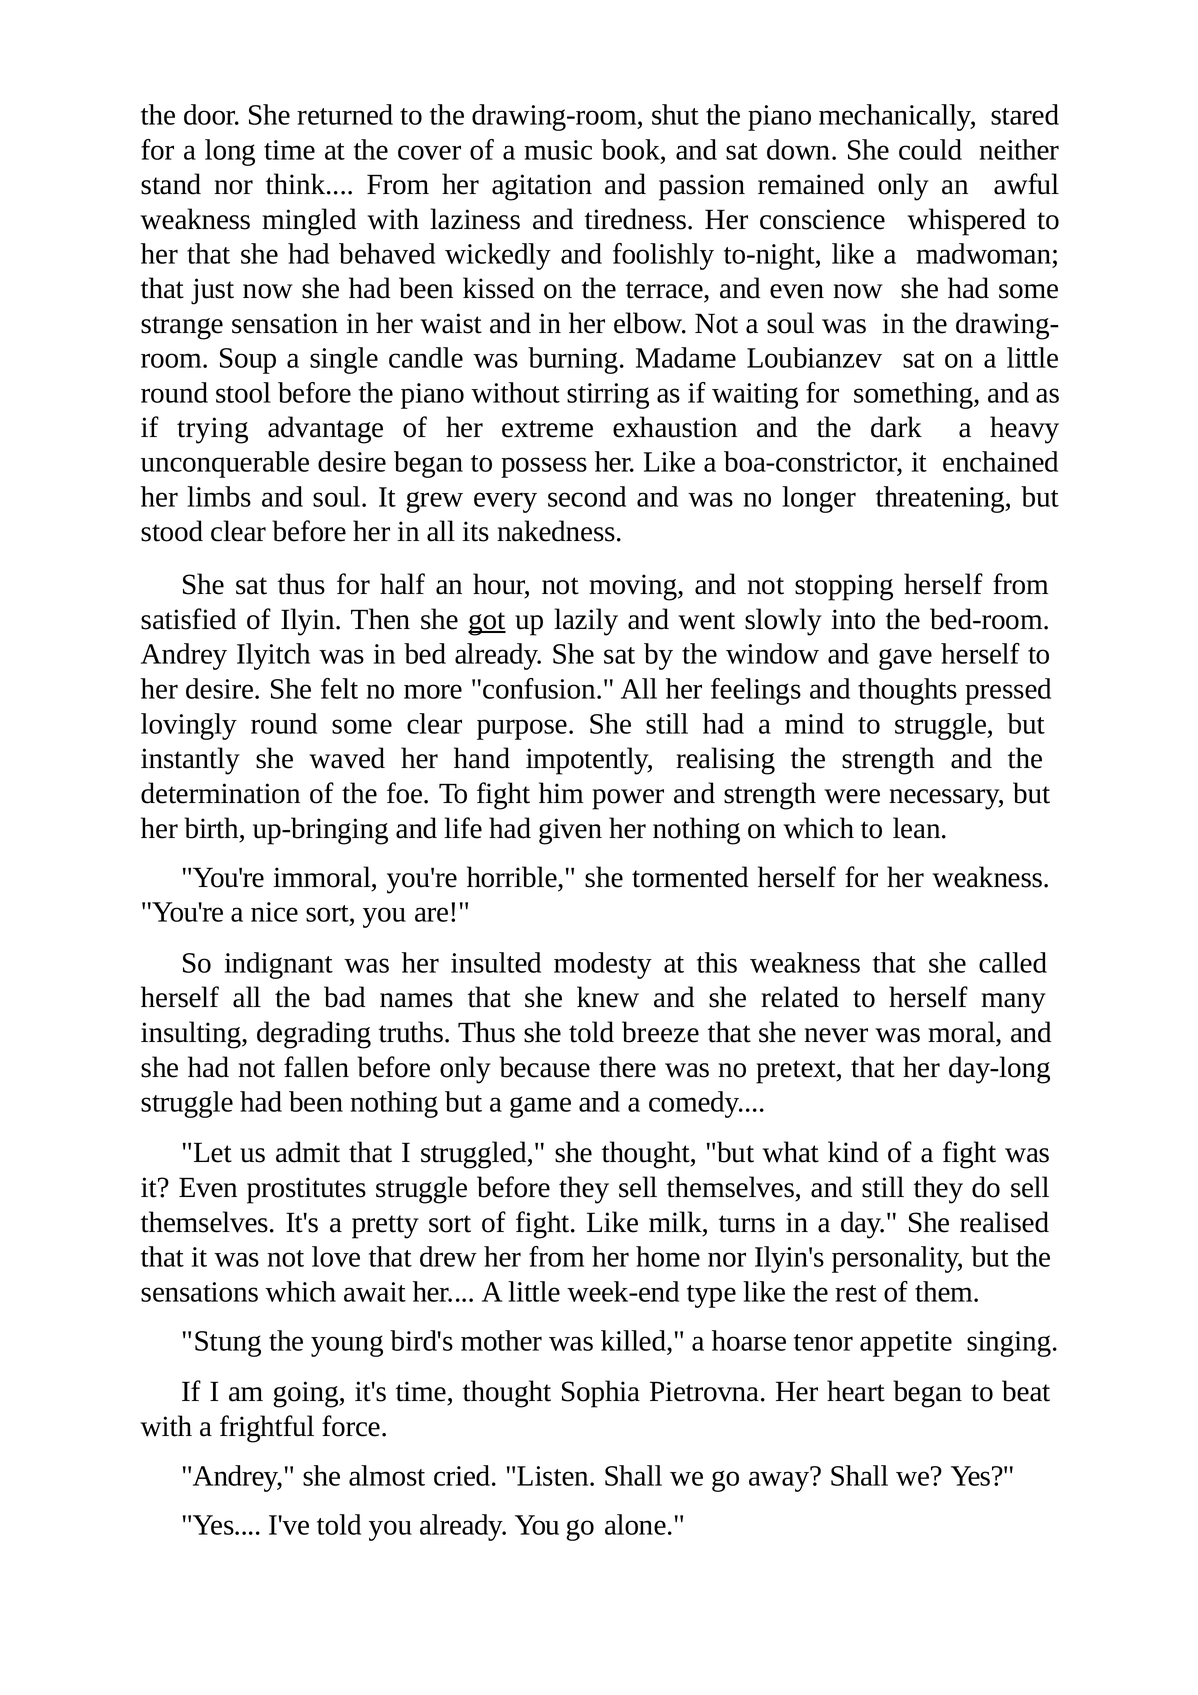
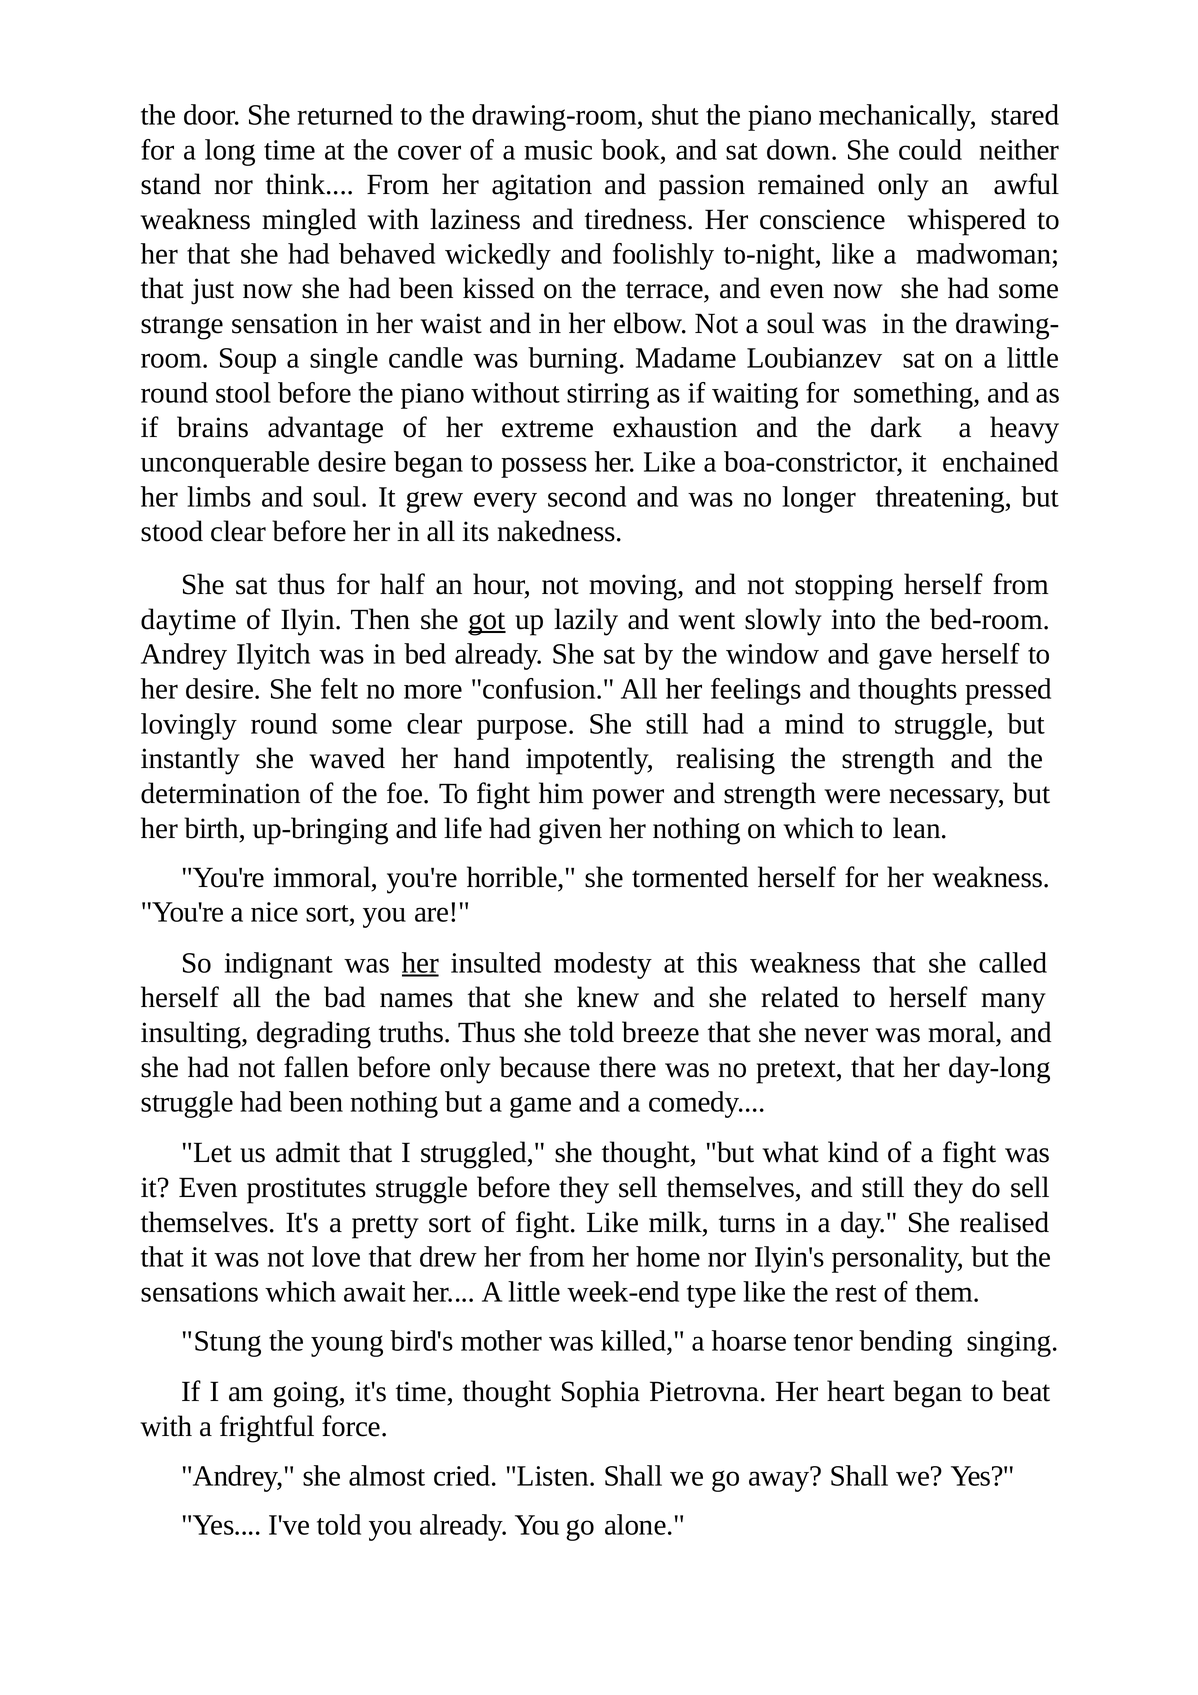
trying: trying -> brains (213, 428)
satisfied: satisfied -> daytime (189, 620)
her underline: none -> present (420, 963)
appetite: appetite -> bending (906, 1341)
